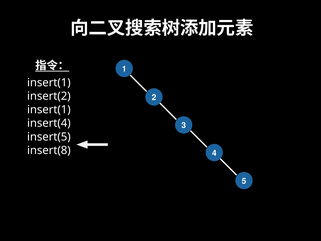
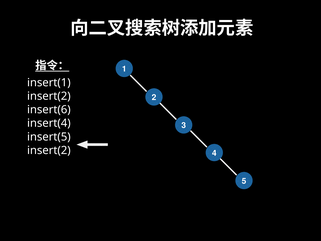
insert(1: insert(1 -> insert(6 (49, 110)
insert(8: insert(8 -> insert(2 (49, 150)
